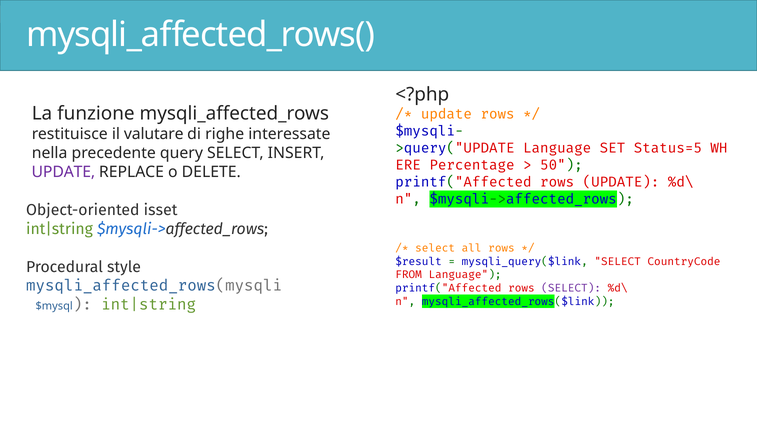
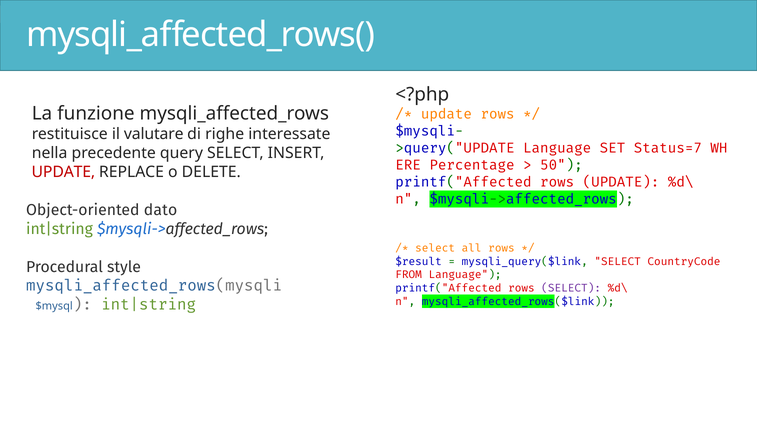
Status=5: Status=5 -> Status=7 (668, 148)
UPDATE colour: purple -> red (63, 172)
isset: isset -> dato (161, 210)
